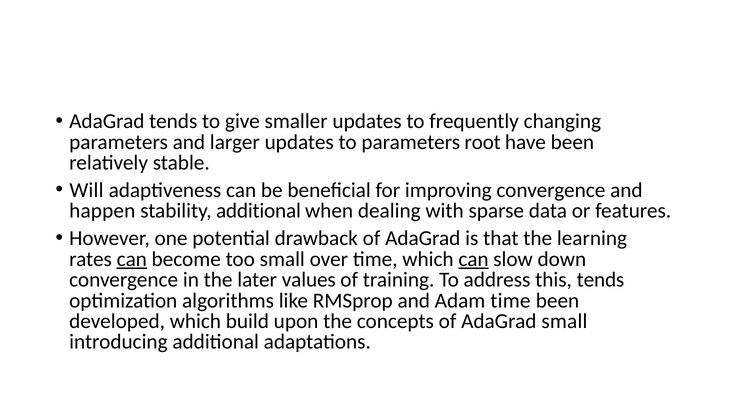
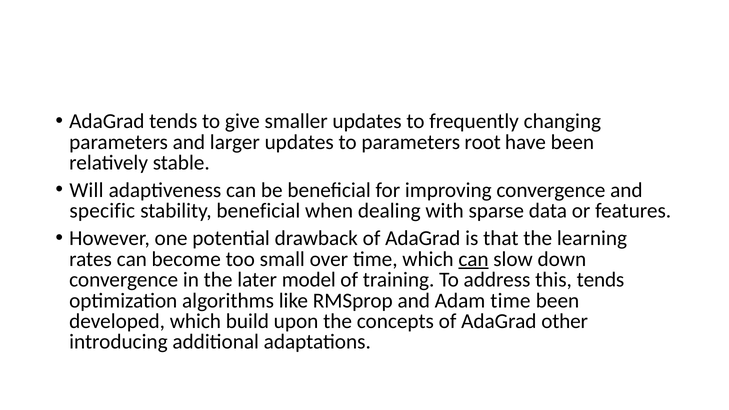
happen: happen -> specific (102, 211)
stability additional: additional -> beneficial (258, 211)
can underline: present -> none (132, 259)
values: values -> model (309, 280)
AdaGrad small: small -> other (565, 321)
